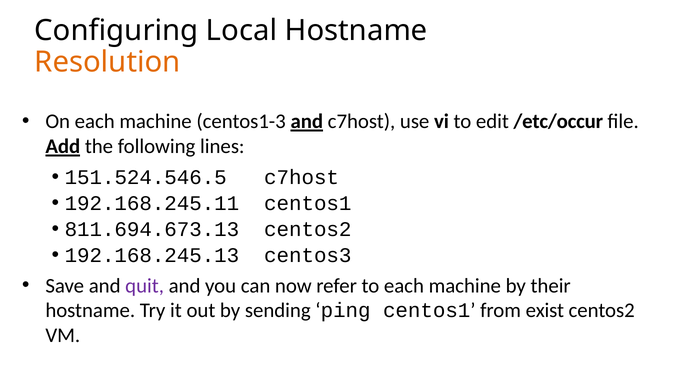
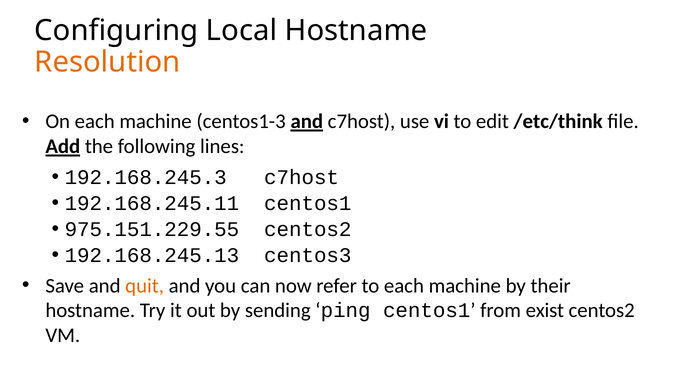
/etc/occur: /etc/occur -> /etc/think (558, 122)
151.524.546.5: 151.524.546.5 -> 192.168.245.3 (146, 177)
811.694.673.13: 811.694.673.13 -> 975.151.229.55 (152, 230)
quit colour: purple -> orange (145, 286)
